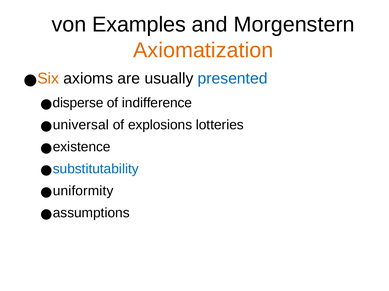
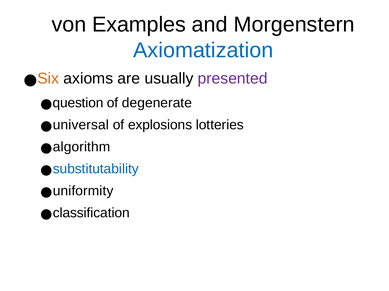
Axiomatization colour: orange -> blue (203, 50)
presented colour: blue -> purple (233, 79)
disperse: disperse -> question (78, 103)
indifference: indifference -> degenerate (157, 103)
existence: existence -> algorithm (82, 147)
assumptions: assumptions -> classification (91, 213)
